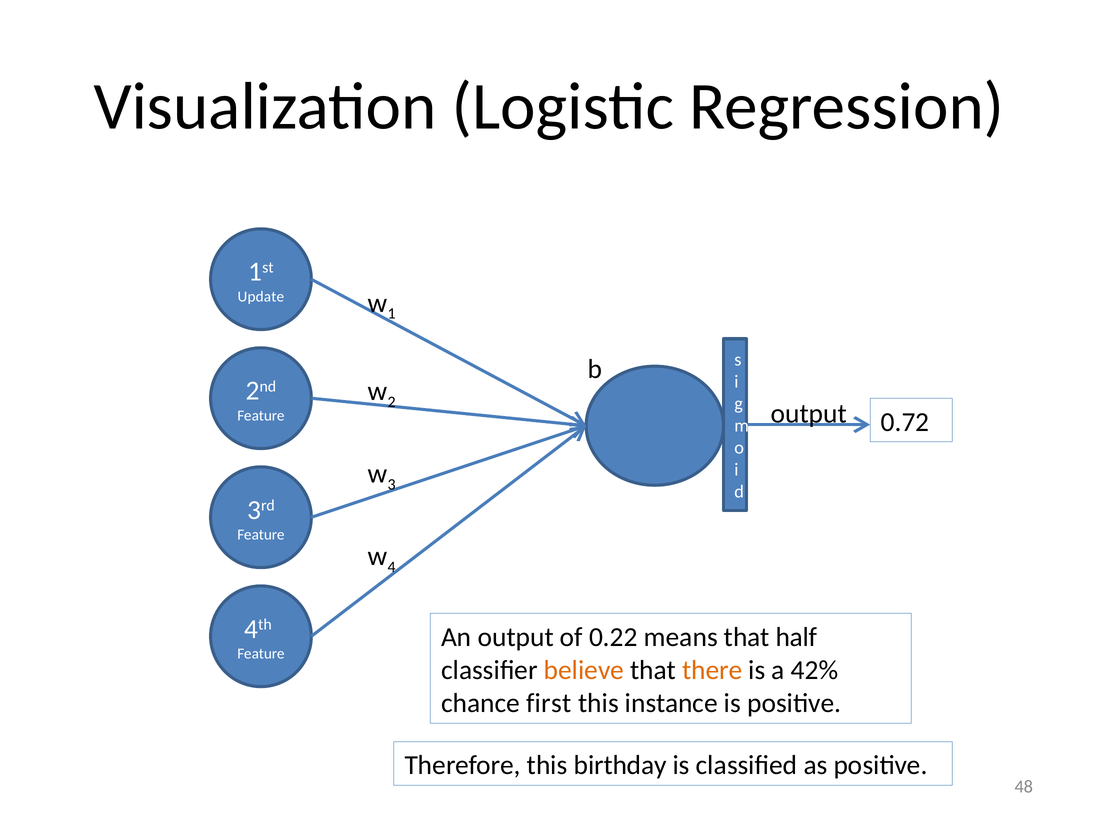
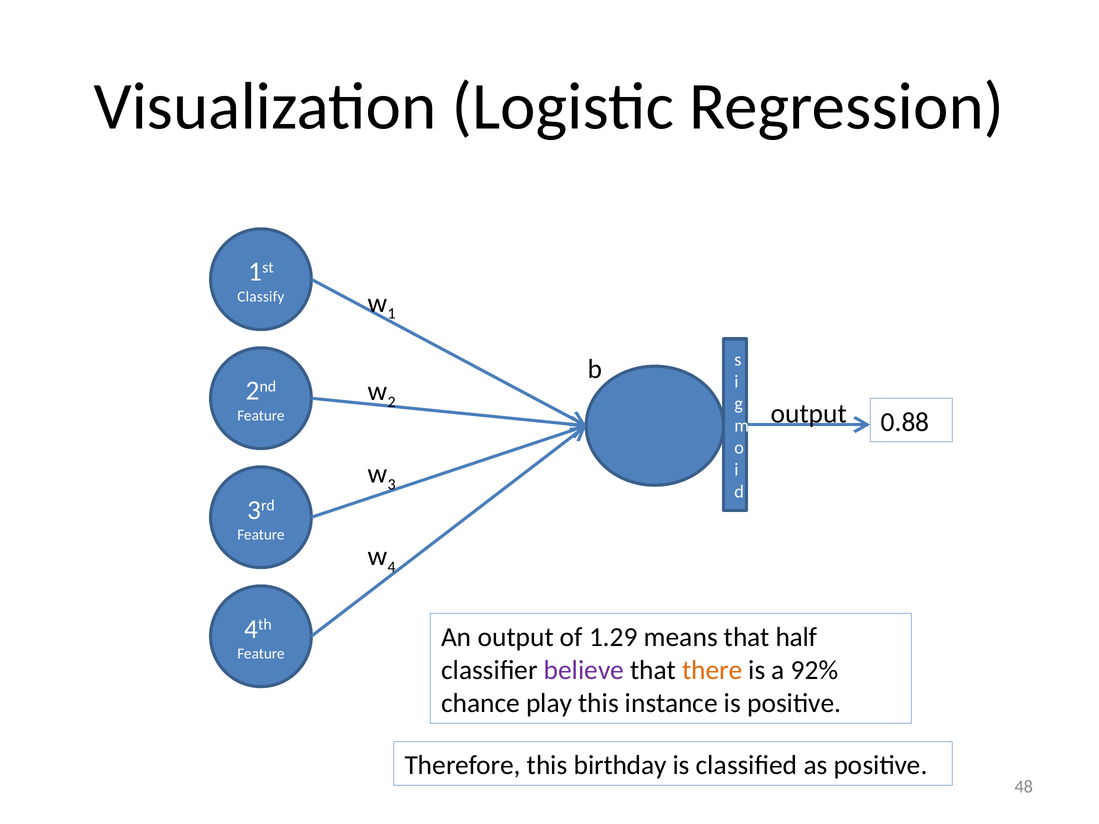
Update: Update -> Classify (261, 297)
0.72: 0.72 -> 0.88 (905, 422)
0.22: 0.22 -> 1.29 (613, 637)
believe colour: orange -> purple (584, 670)
42%: 42% -> 92% (815, 670)
first: first -> play (549, 703)
